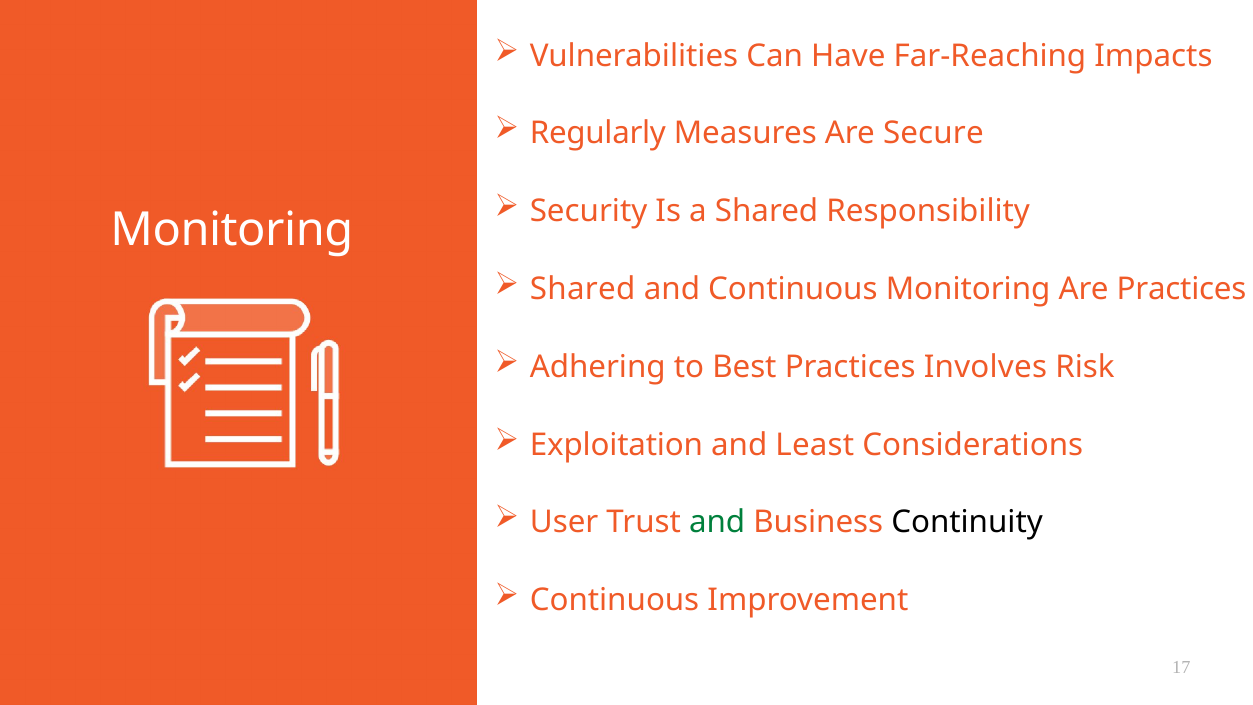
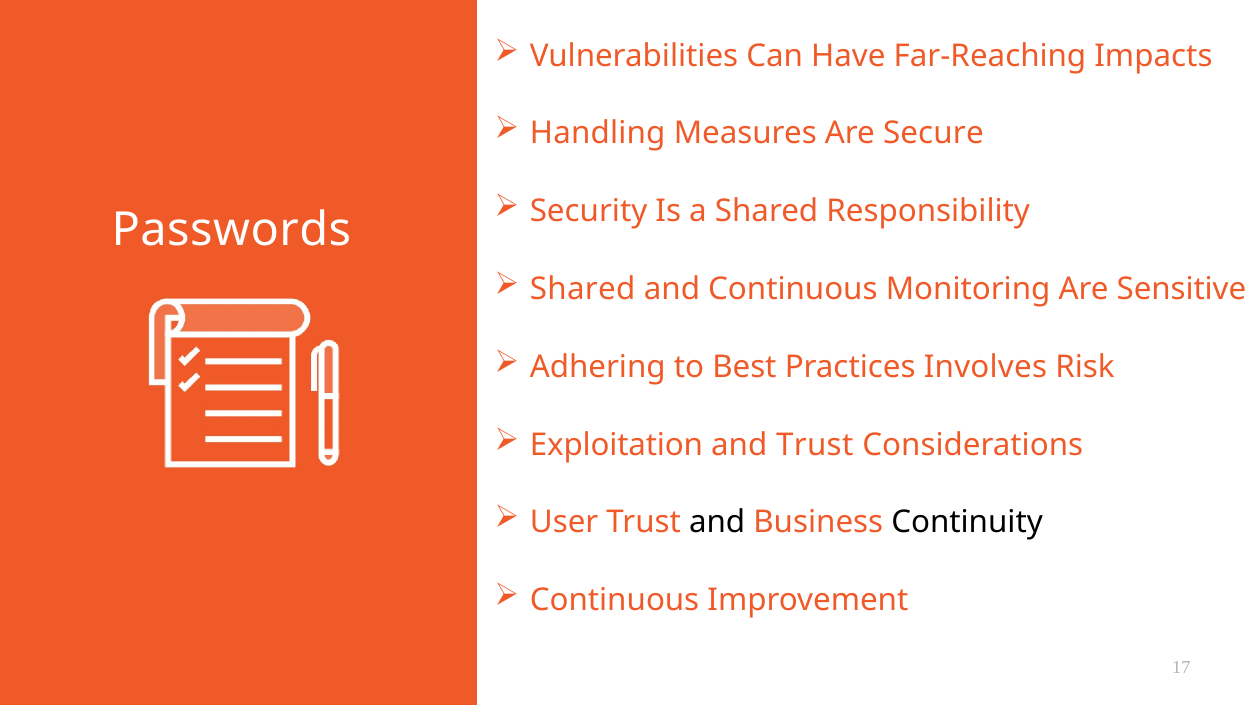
Regularly: Regularly -> Handling (598, 134)
Monitoring: Monitoring -> Passwords (231, 230)
Are Practices: Practices -> Sensitive (1181, 289)
and Least: Least -> Trust (815, 445)
and colour: green -> black (717, 522)
